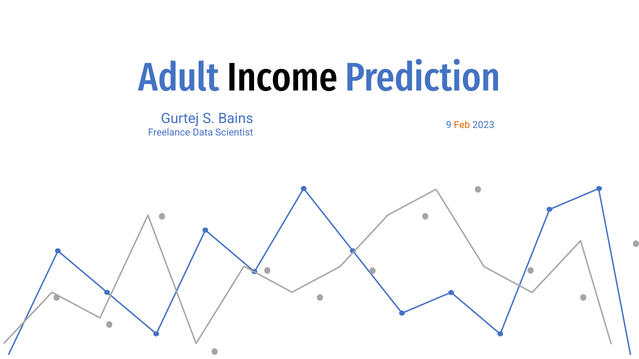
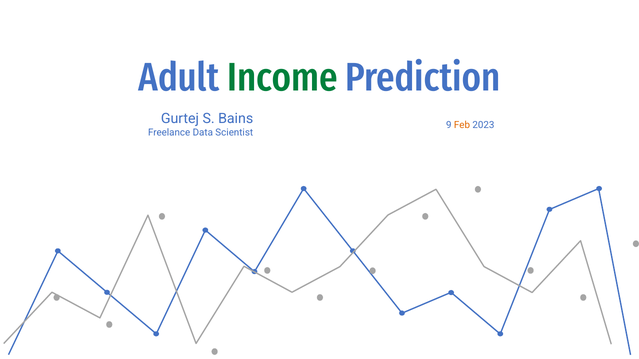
Income colour: black -> green (282, 78)
